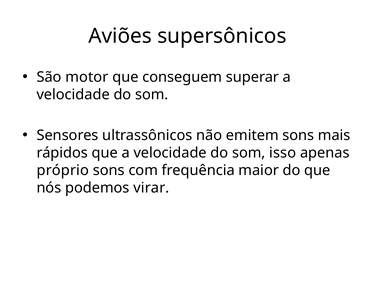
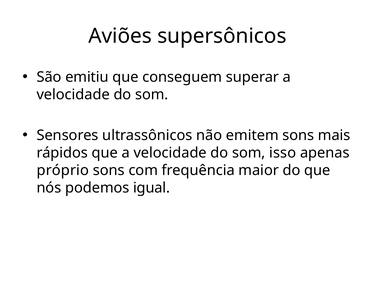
motor: motor -> emitiu (87, 77)
virar: virar -> igual (152, 188)
